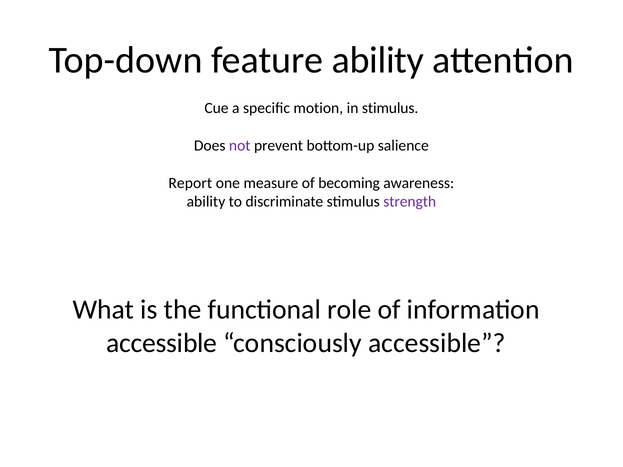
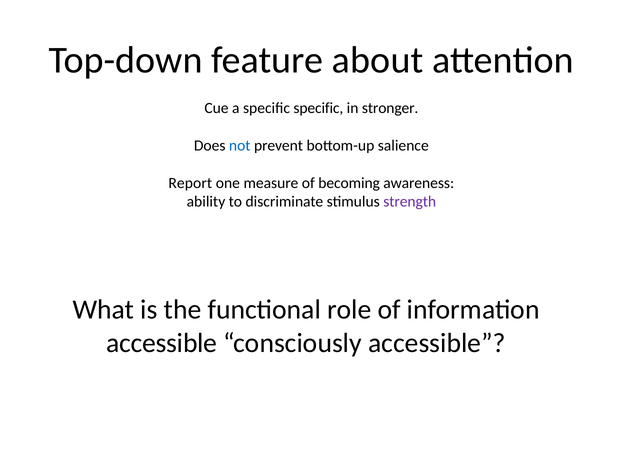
feature ability: ability -> about (378, 60)
specific motion: motion -> specific (318, 108)
in stimulus: stimulus -> stronger (390, 108)
not colour: purple -> blue (240, 146)
